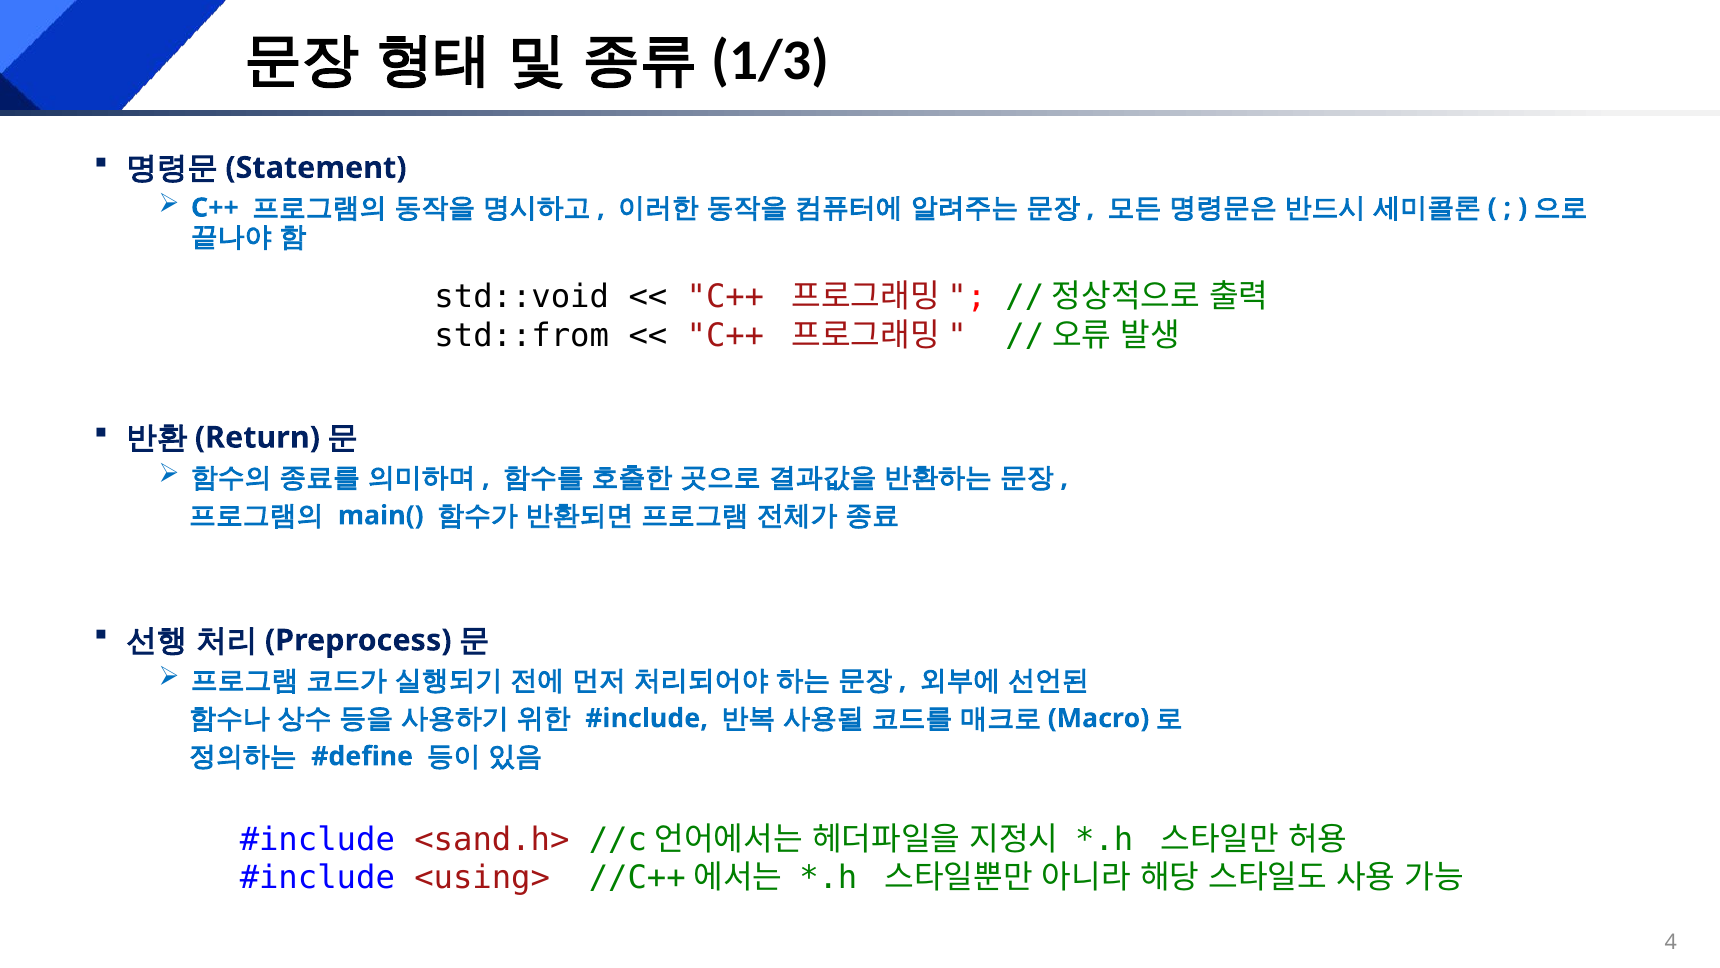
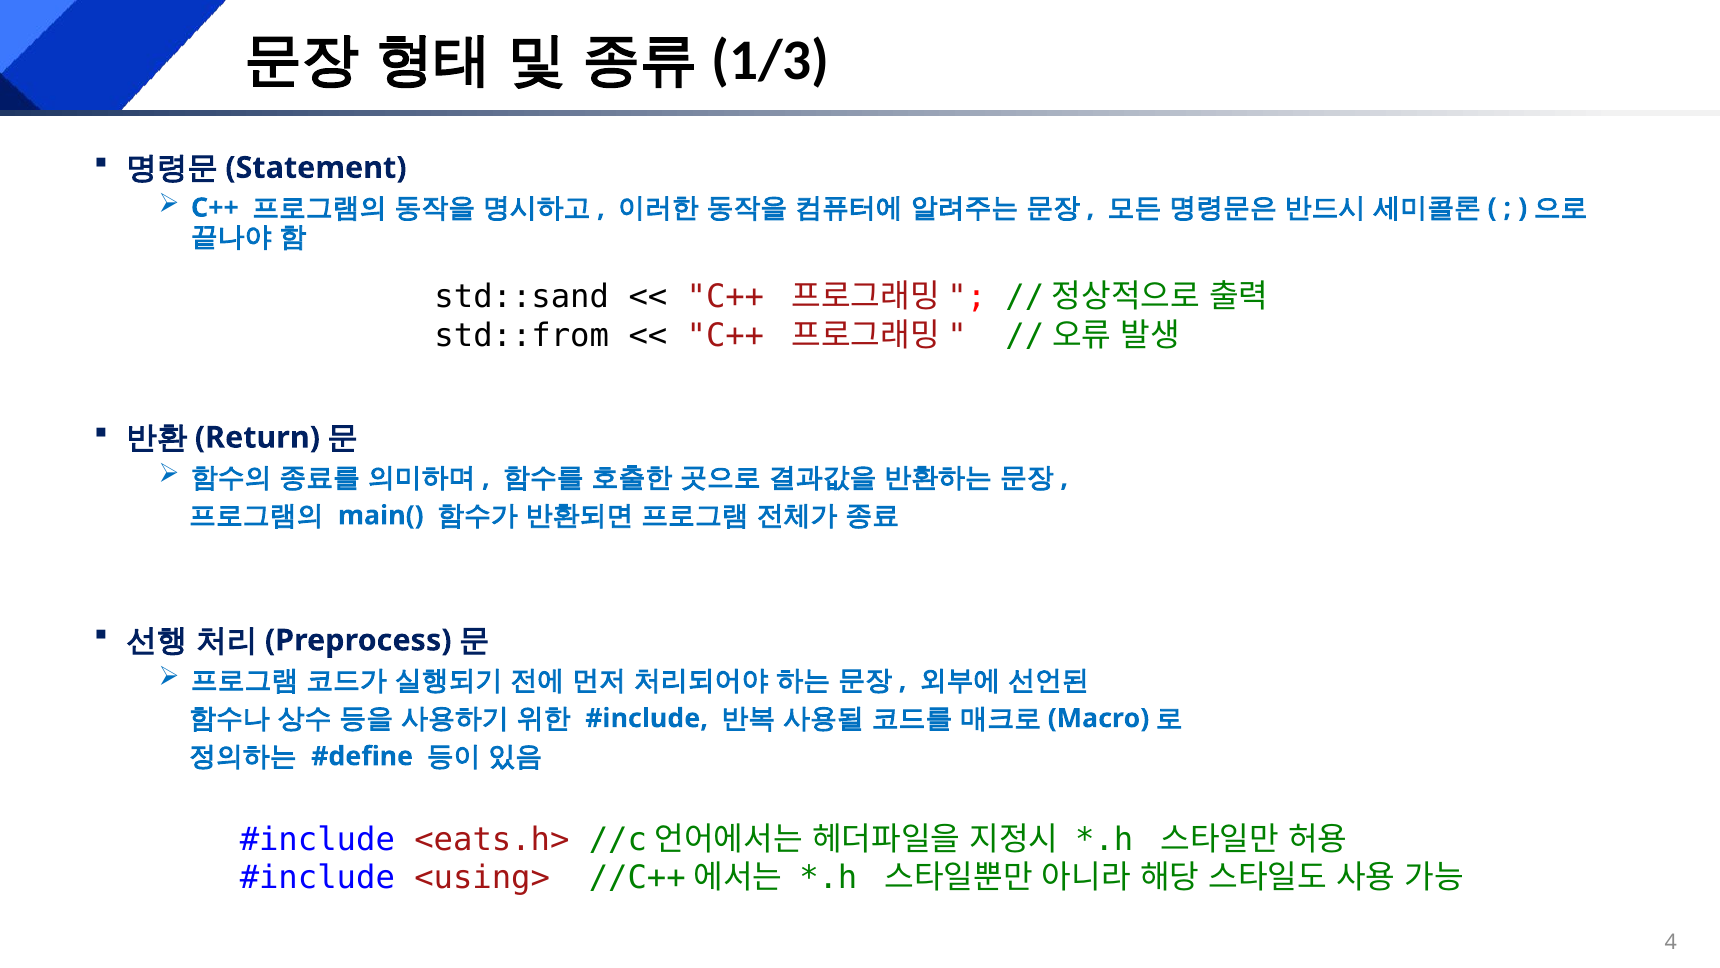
std::void: std::void -> std::sand (522, 297)
<sand.h>: <sand.h> -> <eats.h> (492, 839)
